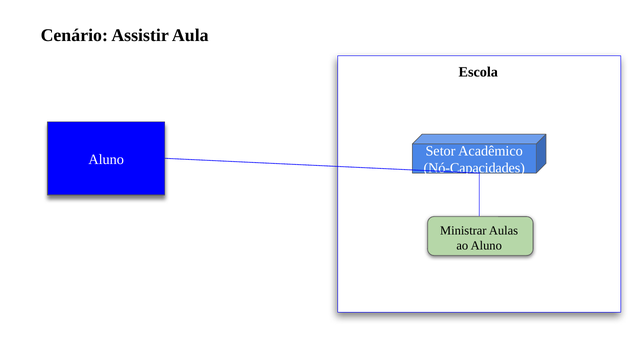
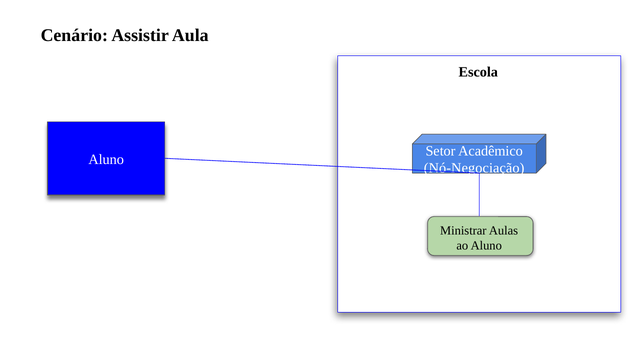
Nó-Capacidades: Nó-Capacidades -> Nó-Negociação (474, 168)
